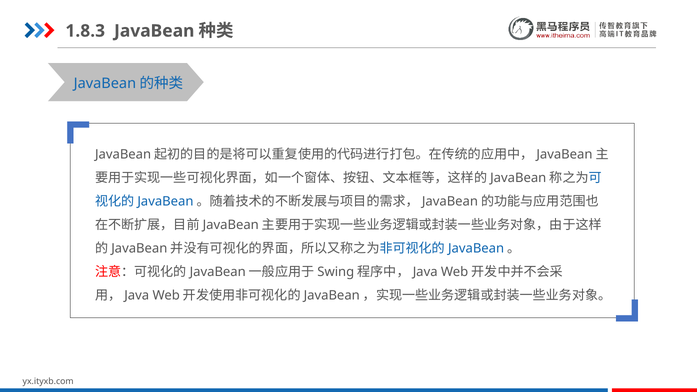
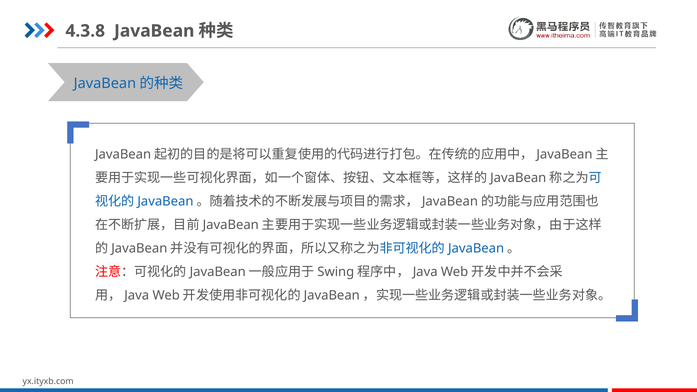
1.8.3: 1.8.3 -> 4.3.8 (85, 31)
